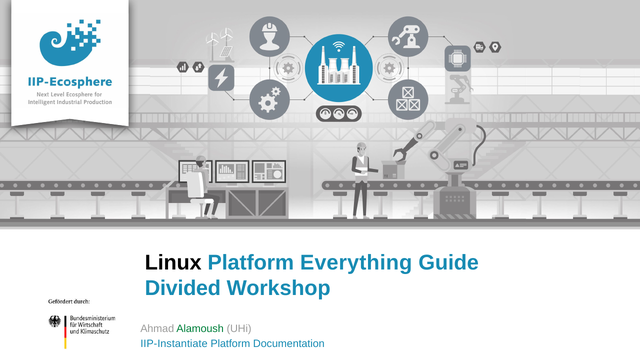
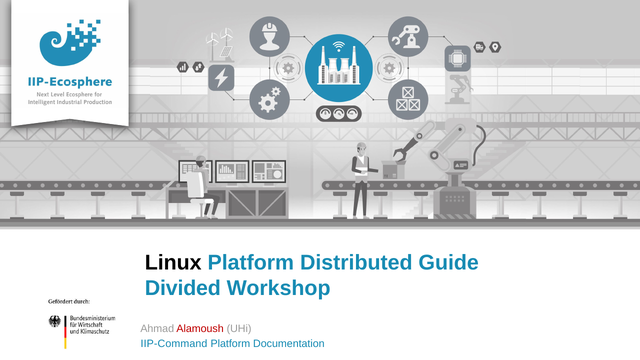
Everything: Everything -> Distributed (356, 263)
Alamoush colour: green -> red (200, 329)
IIP-Instantiate: IIP-Instantiate -> IIP-Command (174, 344)
